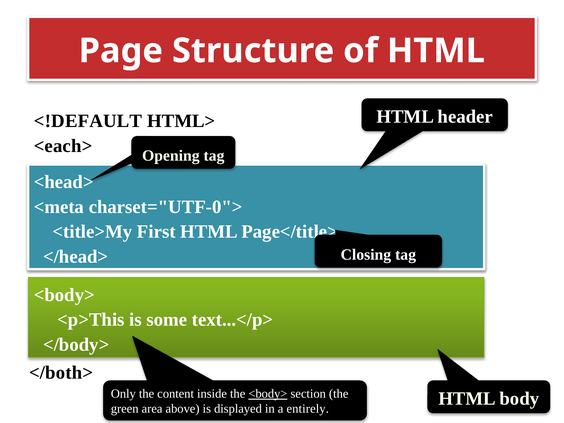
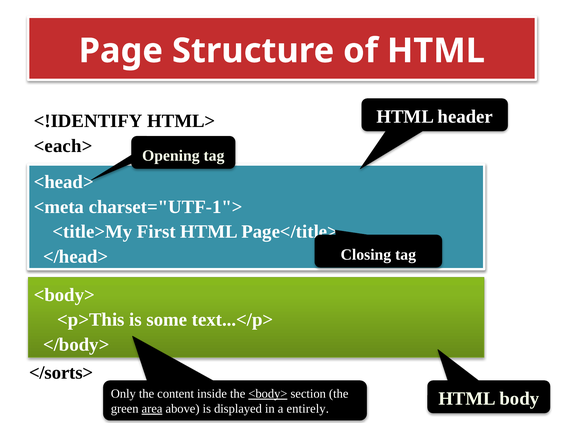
<!DEFAULT: <!DEFAULT -> <!IDENTIFY (88, 121)
charset="UTF-0">: charset="UTF-0"> -> charset="UTF-1"> (166, 207)
</both>: </both> -> </sorts> (61, 373)
area underline: none -> present (152, 409)
